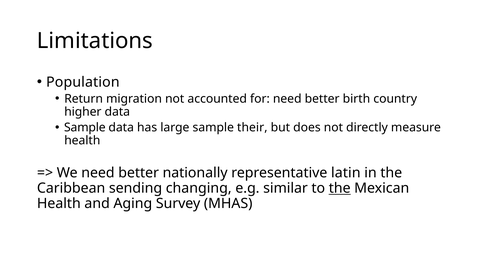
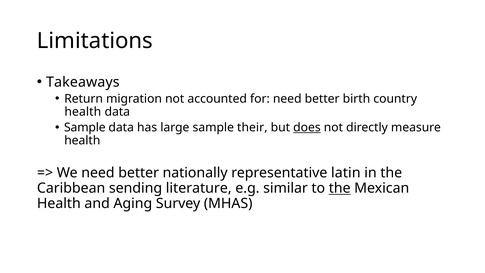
Population: Population -> Takeaways (83, 82)
higher: higher -> health (83, 112)
does underline: none -> present (307, 127)
changing: changing -> literature (199, 188)
